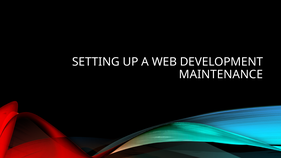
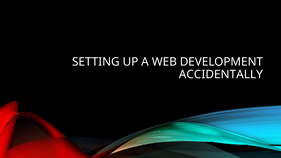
MAINTENANCE: MAINTENANCE -> ACCIDENTALLY (221, 74)
